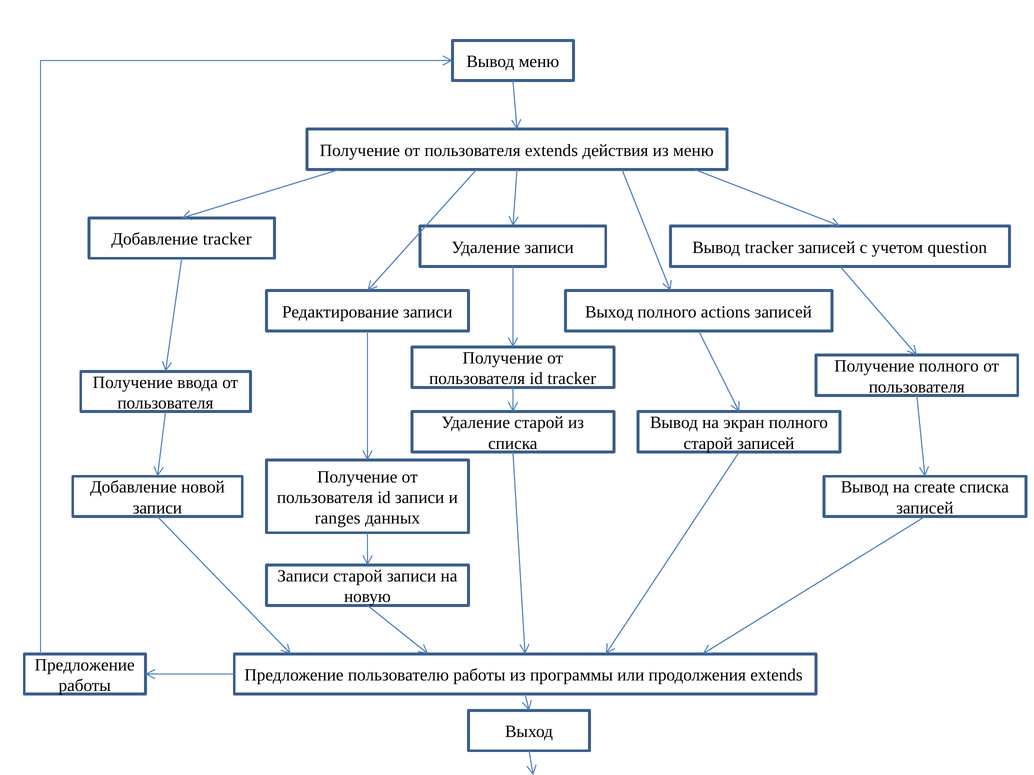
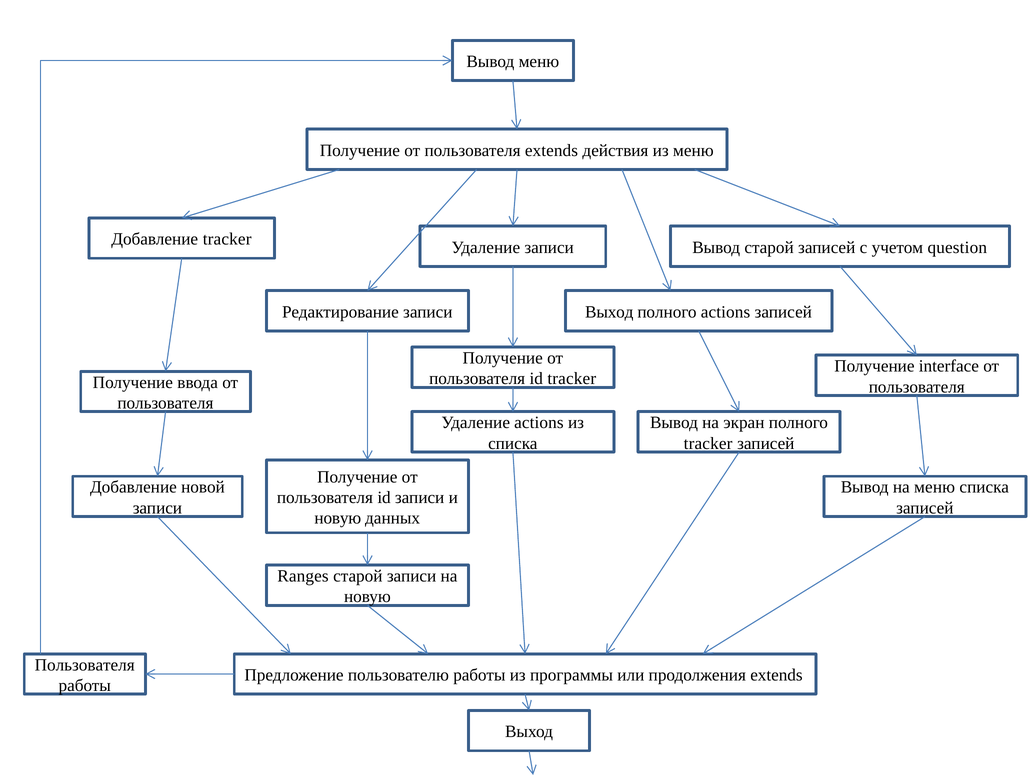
Вывод tracker: tracker -> старой (769, 248)
Получение полного: полного -> interface (949, 366)
Удаление старой: старой -> actions (539, 423)
старой: старой -> tracker (708, 444)
на create: create -> меню (935, 488)
ranges: ranges -> новую (338, 519)
Записи: Записи -> Ranges (303, 576)
Предложение: Предложение -> Пользователя (85, 665)
